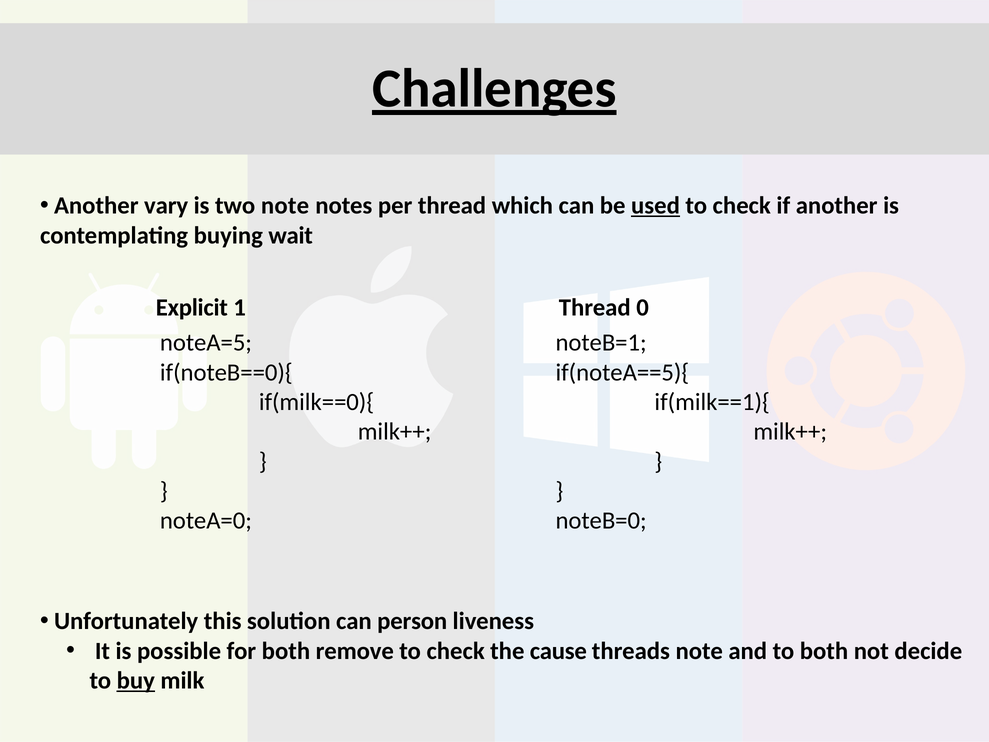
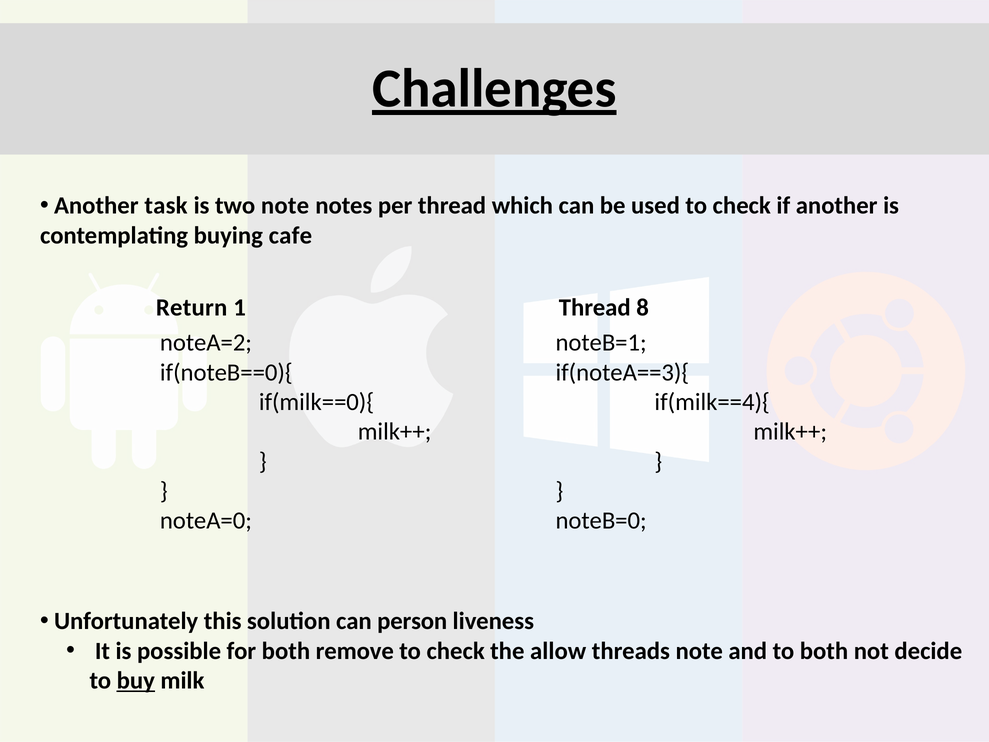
vary: vary -> task (166, 206)
used underline: present -> none (655, 206)
wait: wait -> cafe (290, 235)
Explicit: Explicit -> Return (192, 307)
0: 0 -> 8 (643, 307)
noteA=5: noteA=5 -> noteA=2 (206, 343)
if(noteA==5){: if(noteA==5){ -> if(noteA==3){ (622, 372)
if(milk==1){: if(milk==1){ -> if(milk==4){ (712, 402)
cause: cause -> allow (558, 651)
